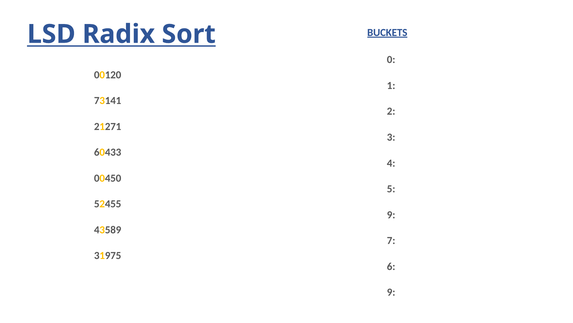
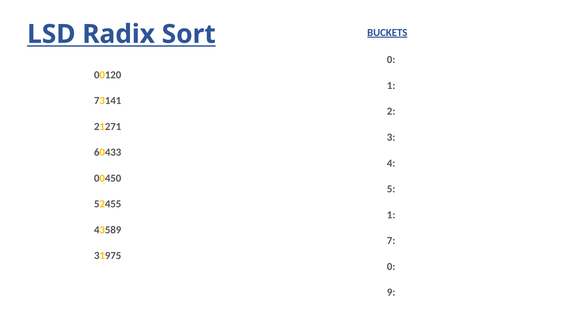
9: 9 -> 1 (391, 214)
6: 6 -> 0 (391, 266)
